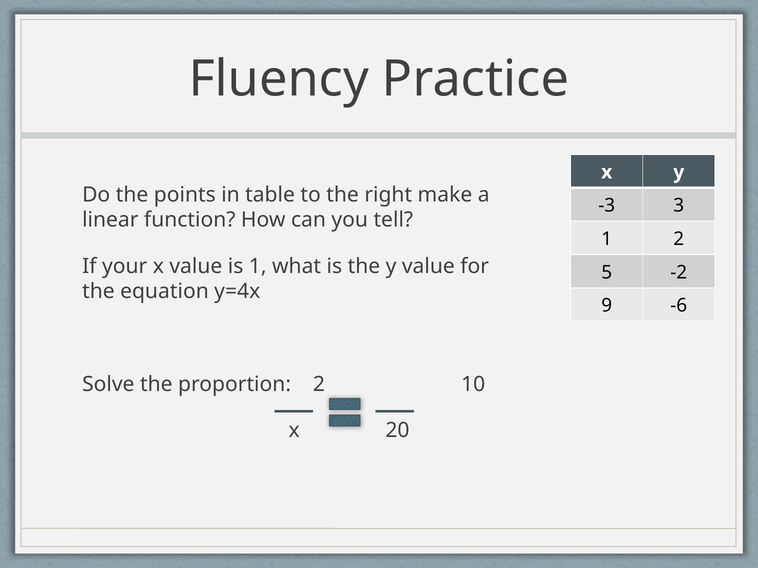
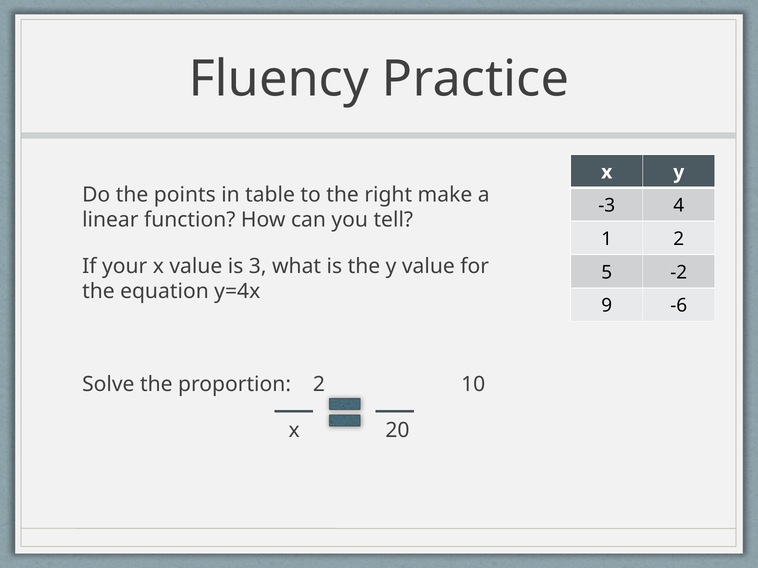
3: 3 -> 4 (679, 206)
is 1: 1 -> 3 (258, 266)
